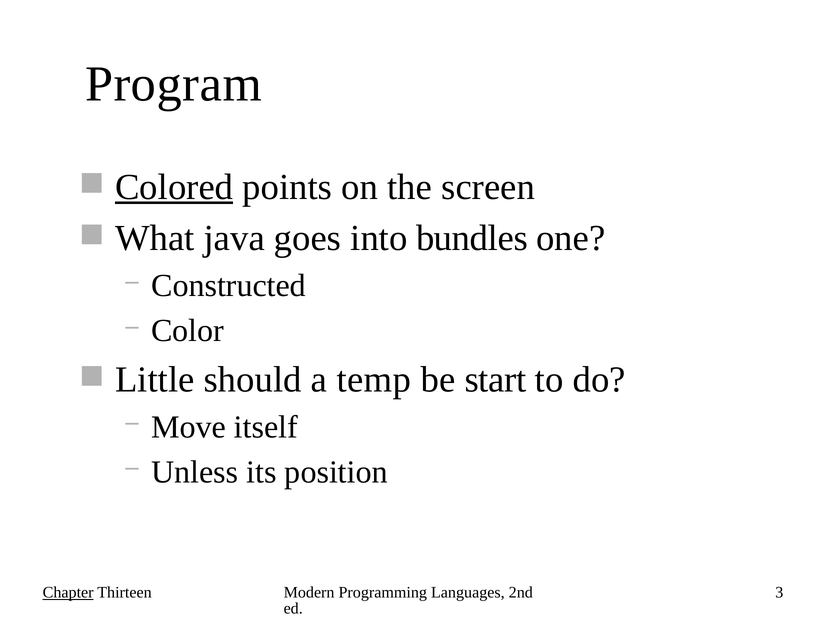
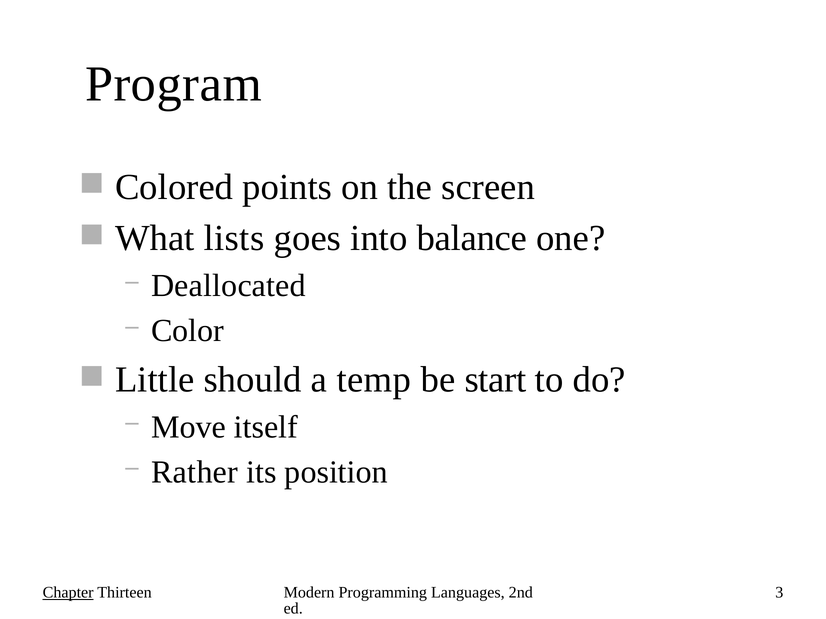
Colored underline: present -> none (174, 187)
java: java -> lists (234, 238)
bundles: bundles -> balance (472, 238)
Constructed: Constructed -> Deallocated (228, 286)
Unless: Unless -> Rather (195, 472)
